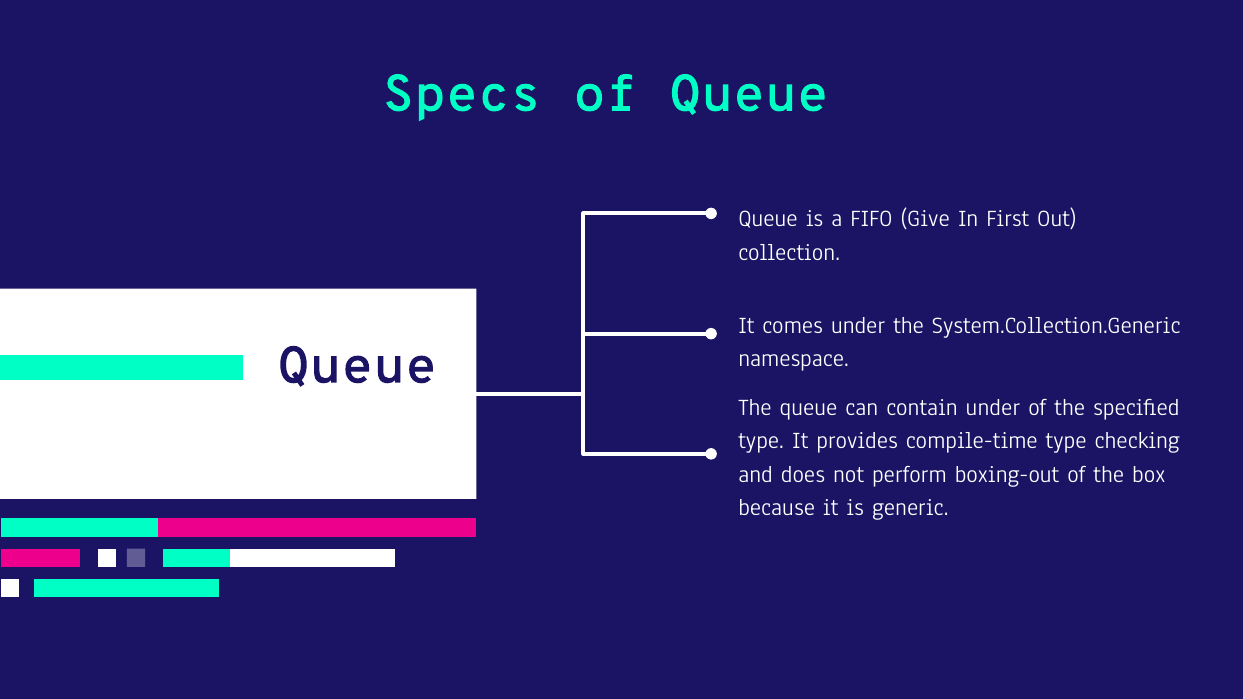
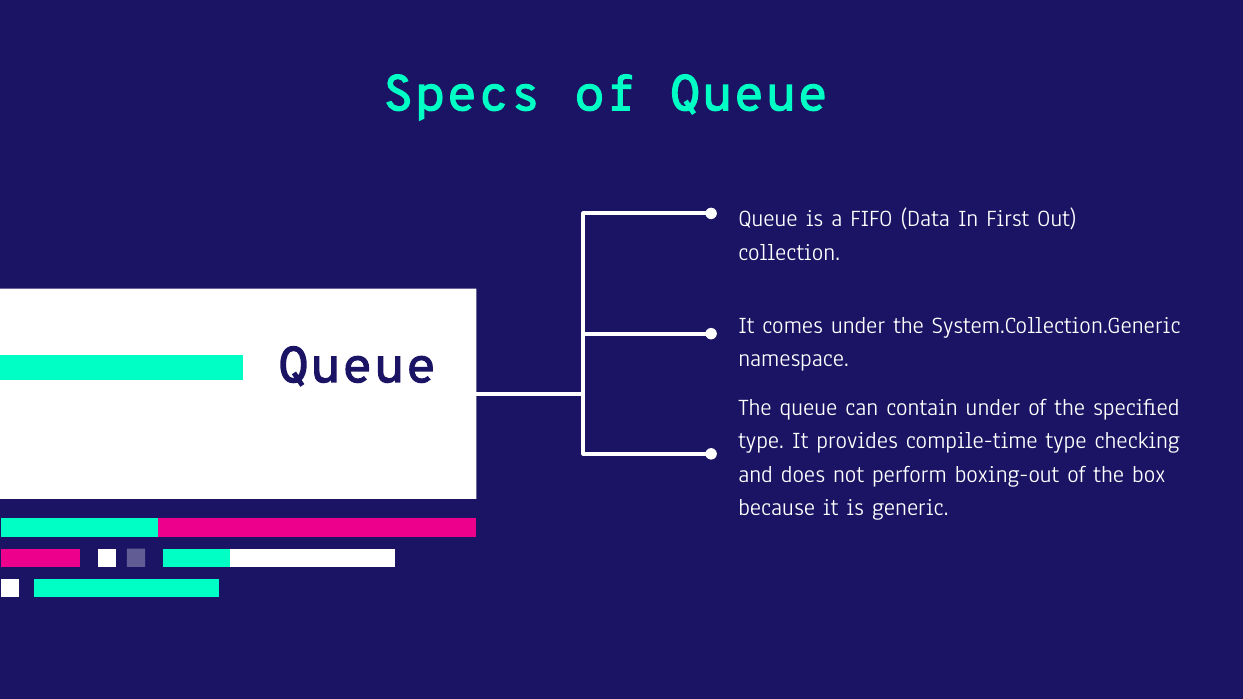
Give: Give -> Data (925, 219)
